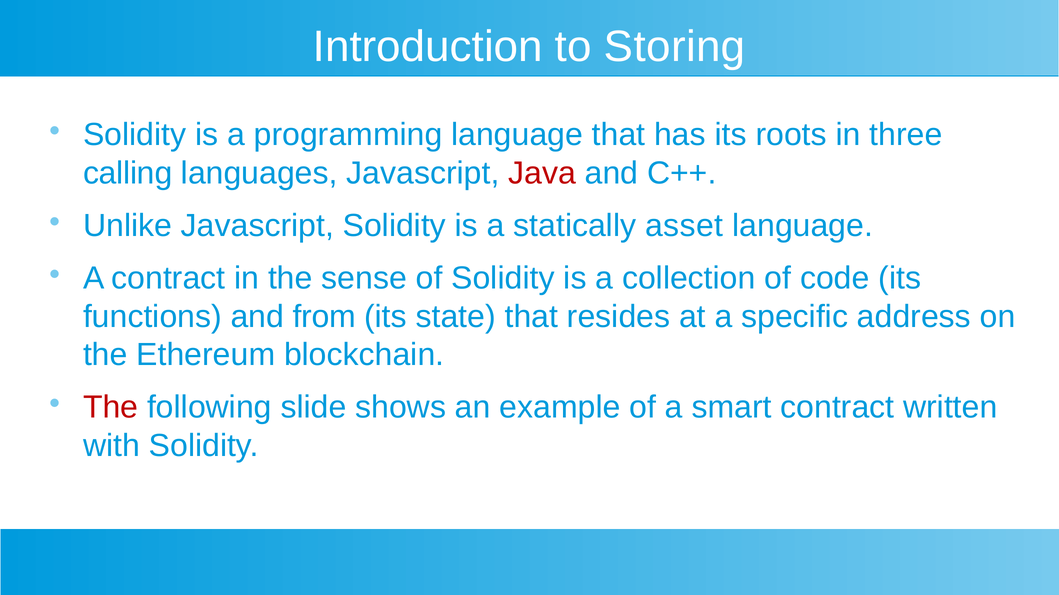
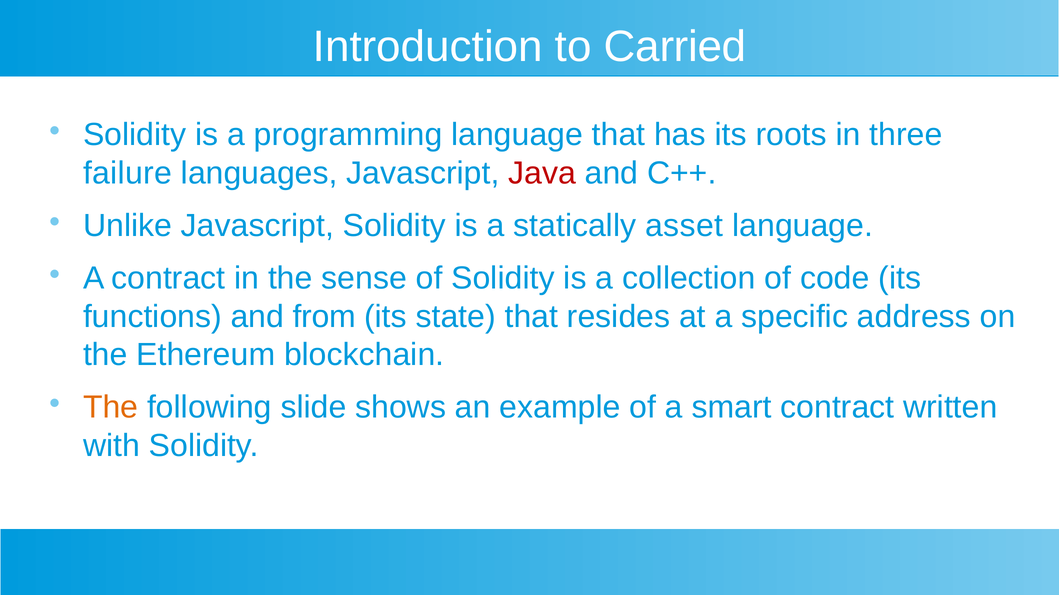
Storing: Storing -> Carried (675, 47)
calling: calling -> failure (128, 173)
The colour: red -> orange (111, 408)
